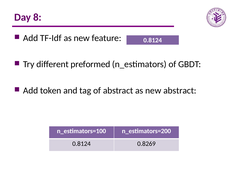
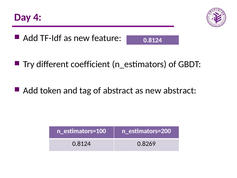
8: 8 -> 4 (37, 17)
preformed: preformed -> coefficient (90, 64)
